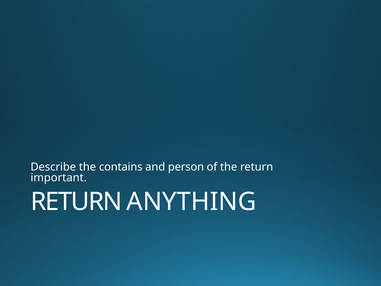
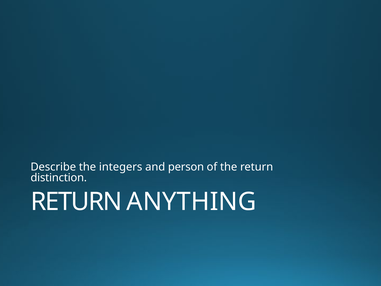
contains: contains -> integers (121, 167)
important: important -> distinction (59, 178)
